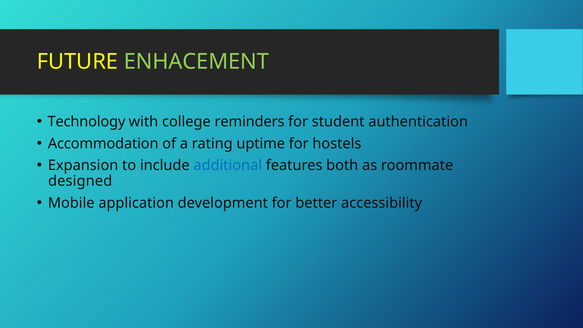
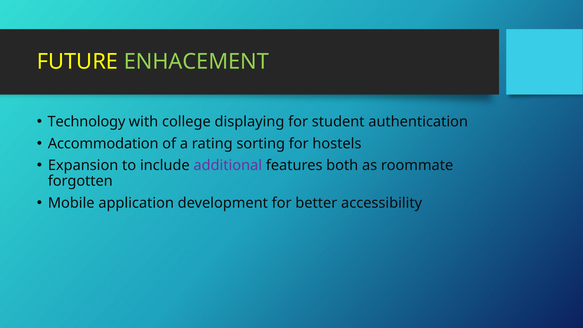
reminders: reminders -> displaying (249, 122)
uptime: uptime -> sorting (261, 144)
additional colour: blue -> purple (228, 165)
designed: designed -> forgotten (80, 181)
